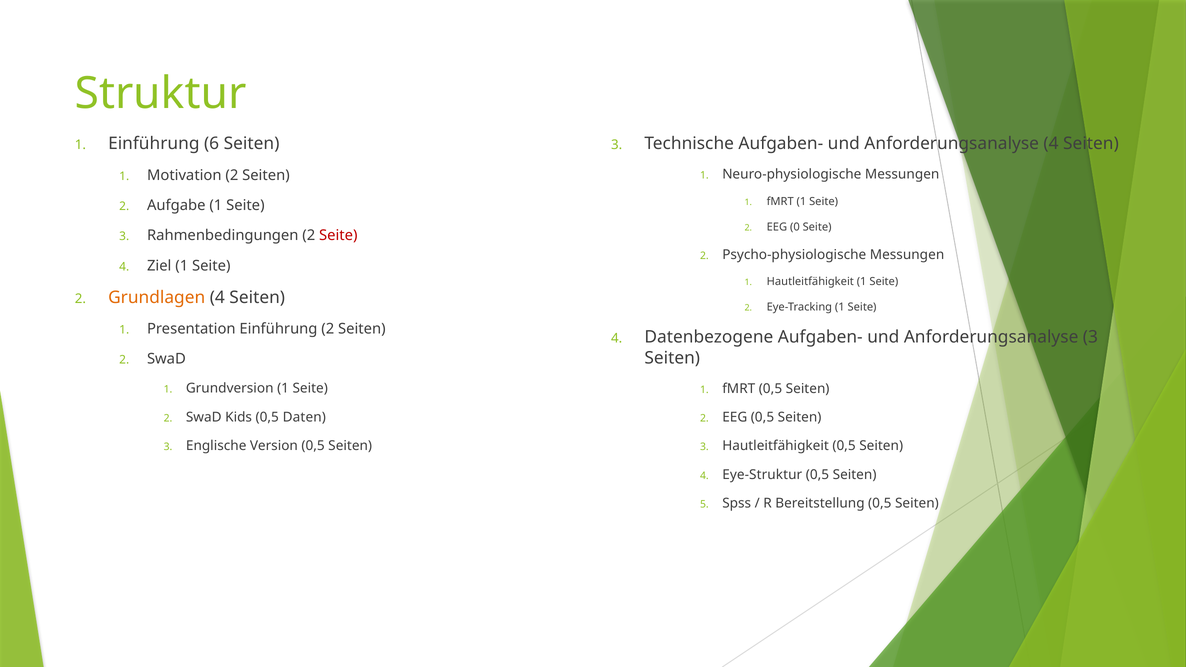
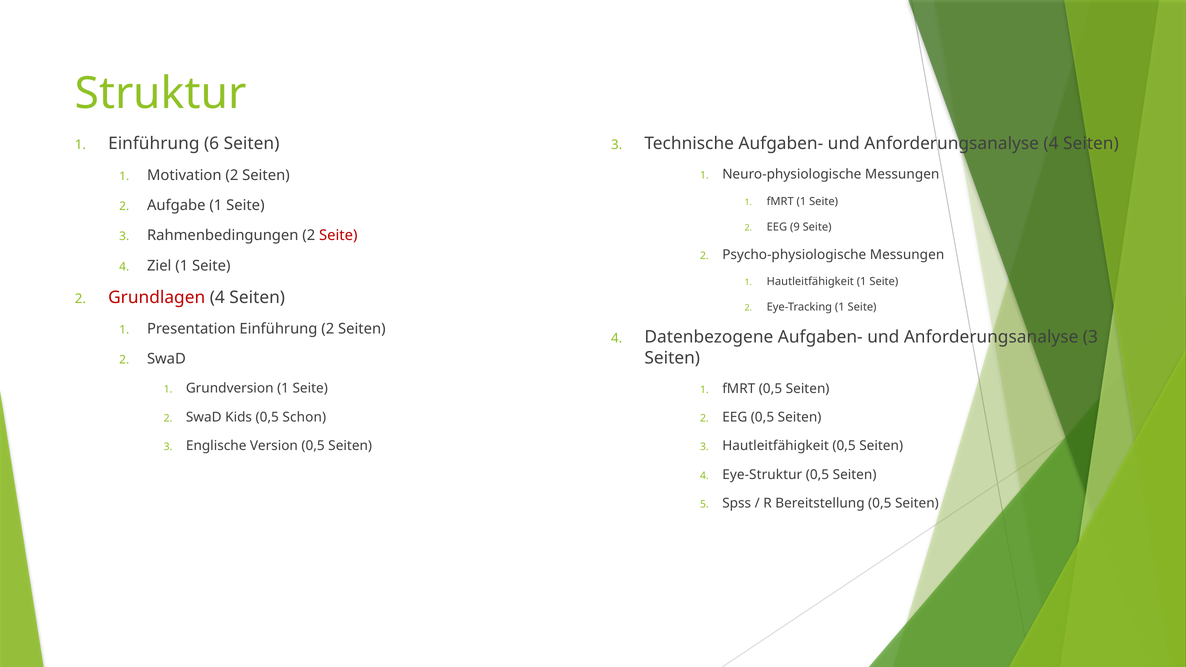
0: 0 -> 9 (795, 227)
Grundlagen colour: orange -> red (157, 298)
Daten: Daten -> Schon (304, 417)
